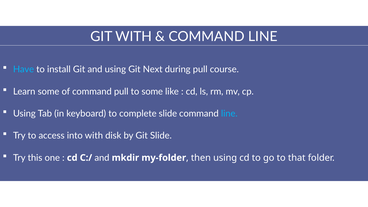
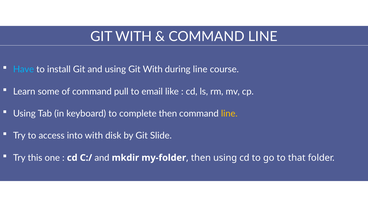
using Git Next: Next -> With (153, 69)
during pull: pull -> line (200, 69)
to some: some -> email (152, 92)
complete slide: slide -> then (168, 114)
line colour: light blue -> yellow (229, 114)
